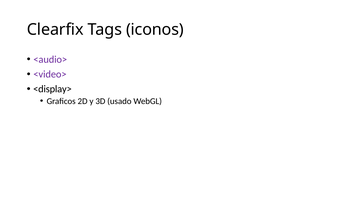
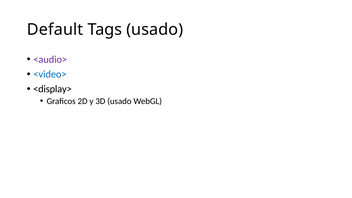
Clearfix: Clearfix -> Default (55, 30)
Tags iconos: iconos -> usado (155, 30)
<video> colour: purple -> blue (50, 74)
